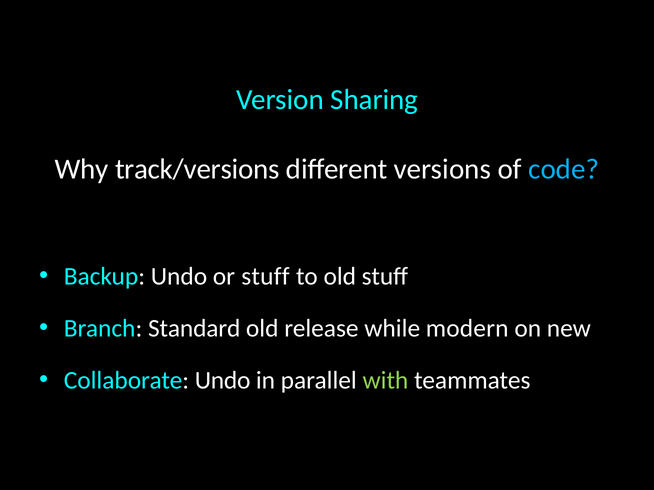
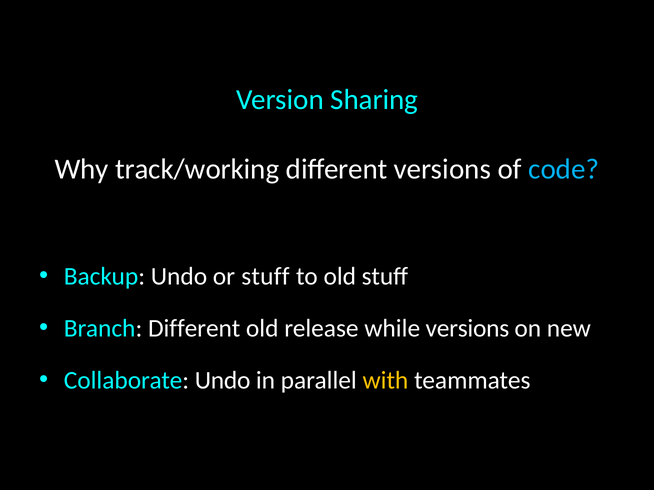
track/versions: track/versions -> track/working (197, 169)
Branch Standard: Standard -> Different (194, 329)
while modern: modern -> versions (467, 329)
with colour: light green -> yellow (385, 381)
